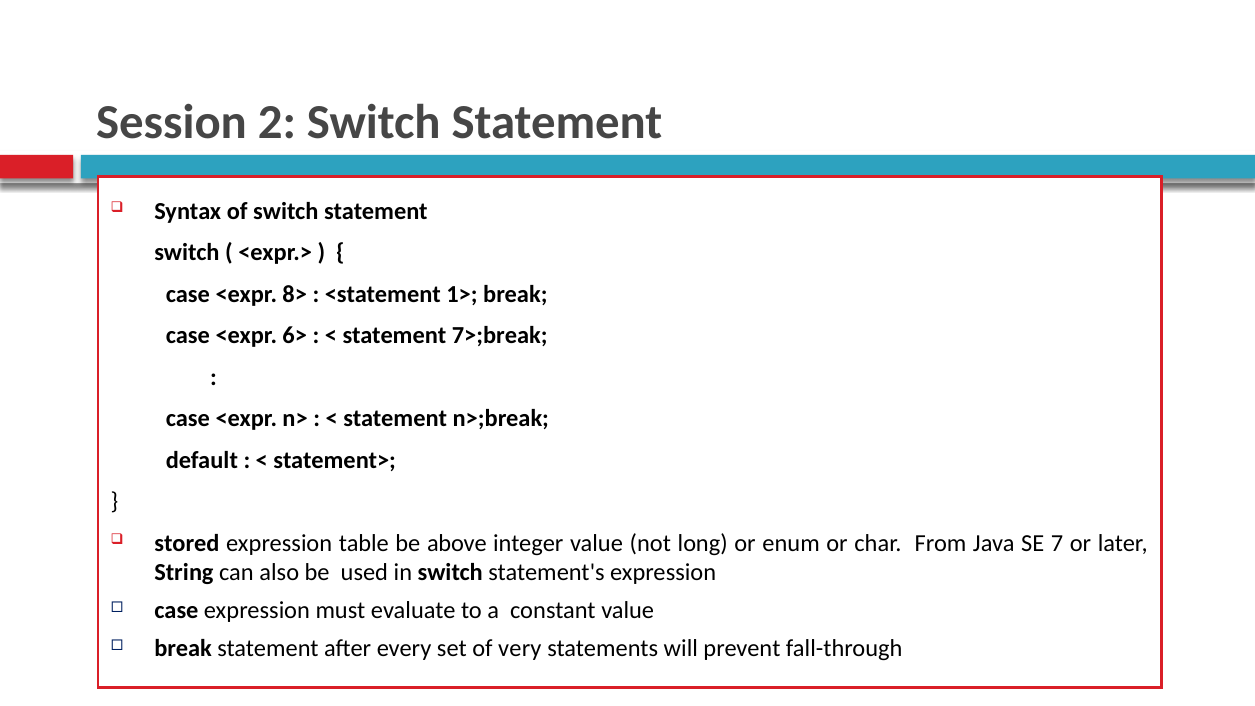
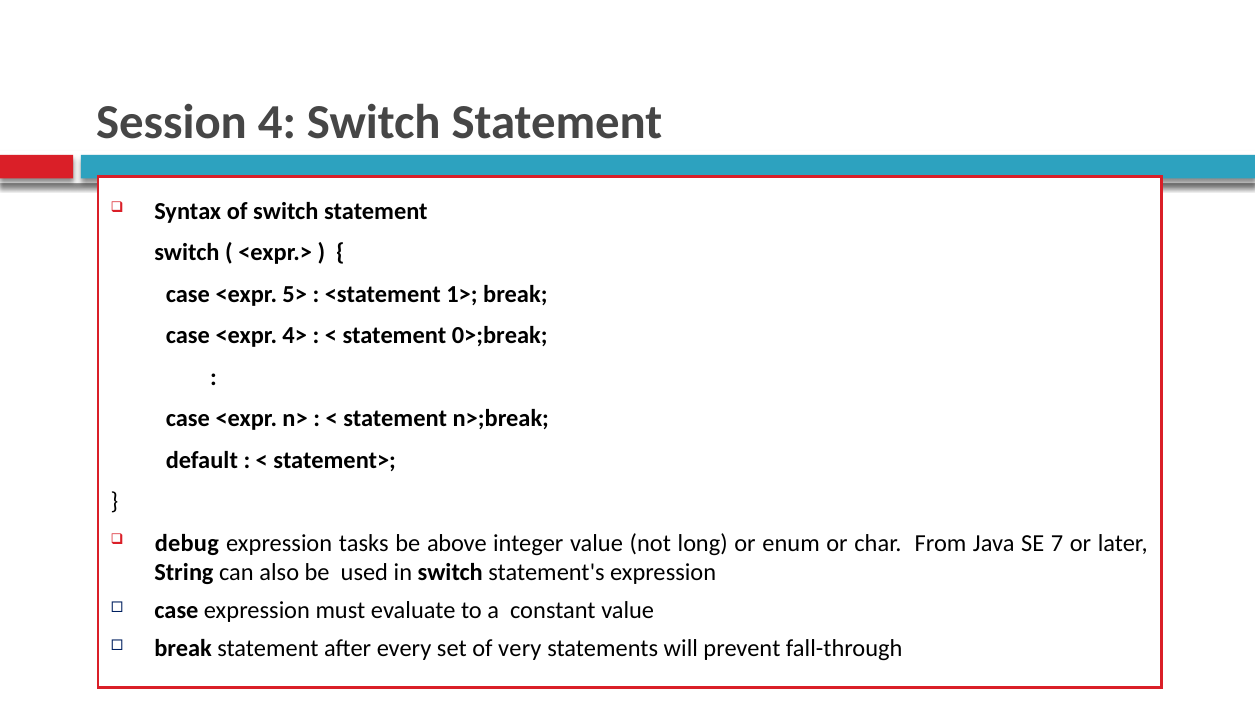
2: 2 -> 4 (277, 122)
8>: 8> -> 5> (295, 294)
6>: 6> -> 4> (295, 336)
7>;break: 7>;break -> 0>;break (500, 336)
stored: stored -> debug (187, 543)
table: table -> tasks (364, 543)
